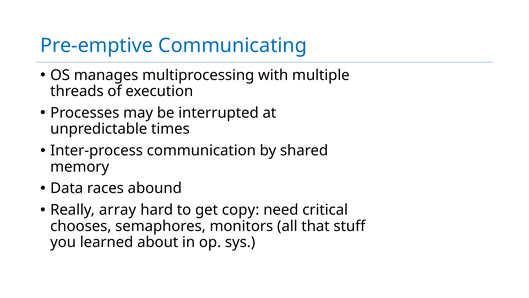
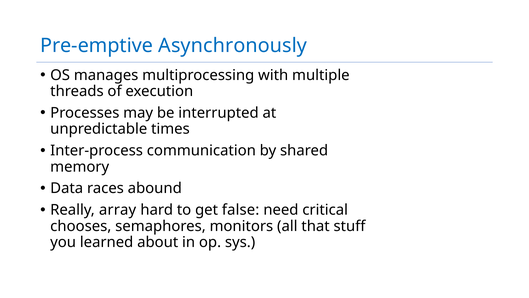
Communicating: Communicating -> Asynchronously (233, 45)
copy: copy -> false (241, 210)
